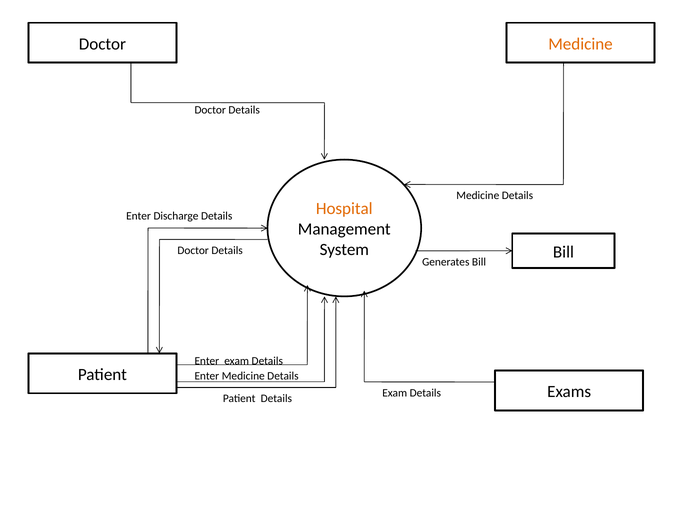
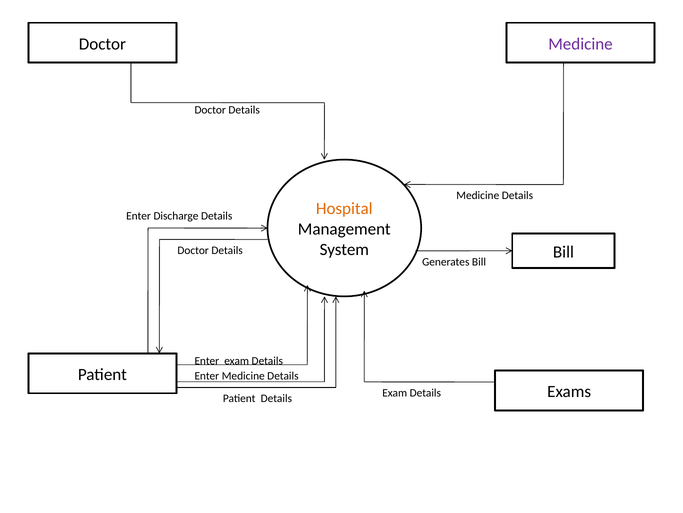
Medicine colour: orange -> purple (580, 44)
